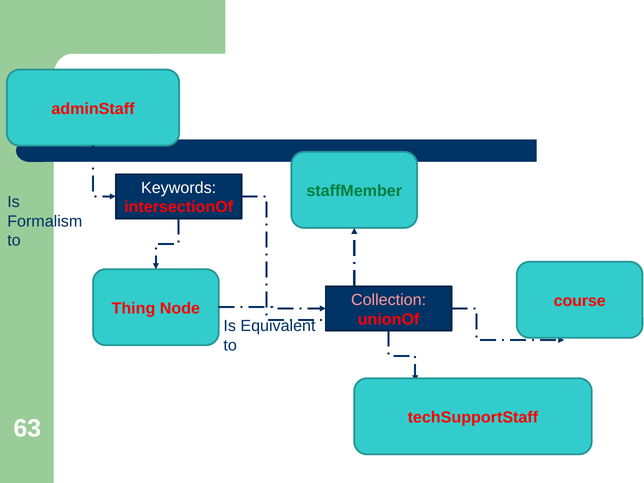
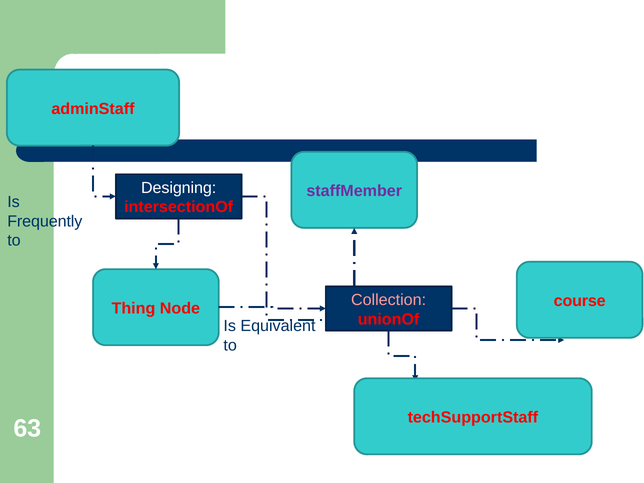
Keywords: Keywords -> Designing (179, 188)
staffMember colour: green -> purple (354, 191)
Formalism: Formalism -> Frequently (45, 221)
